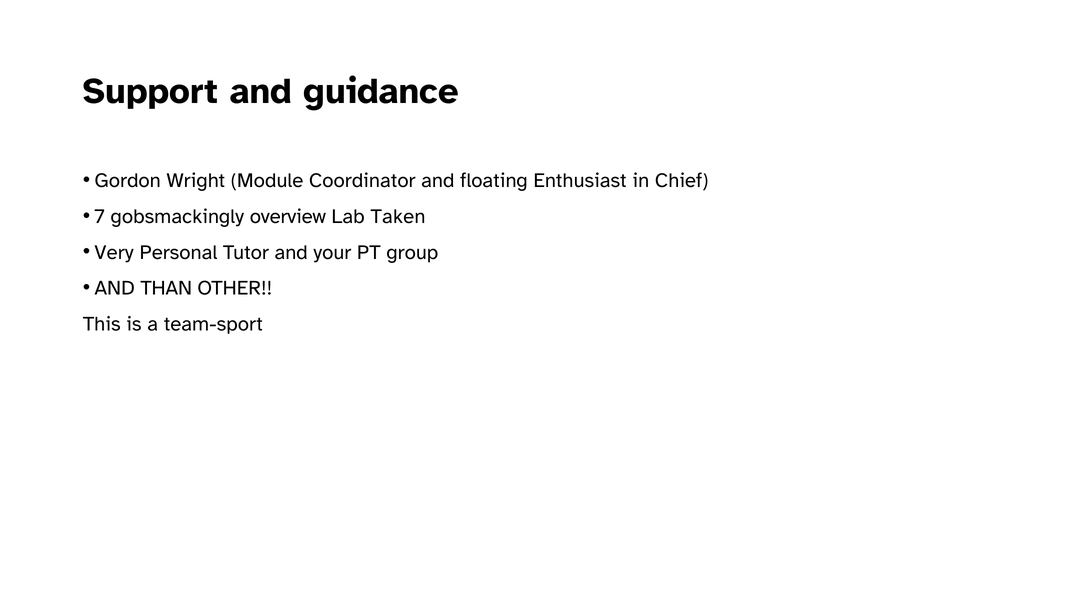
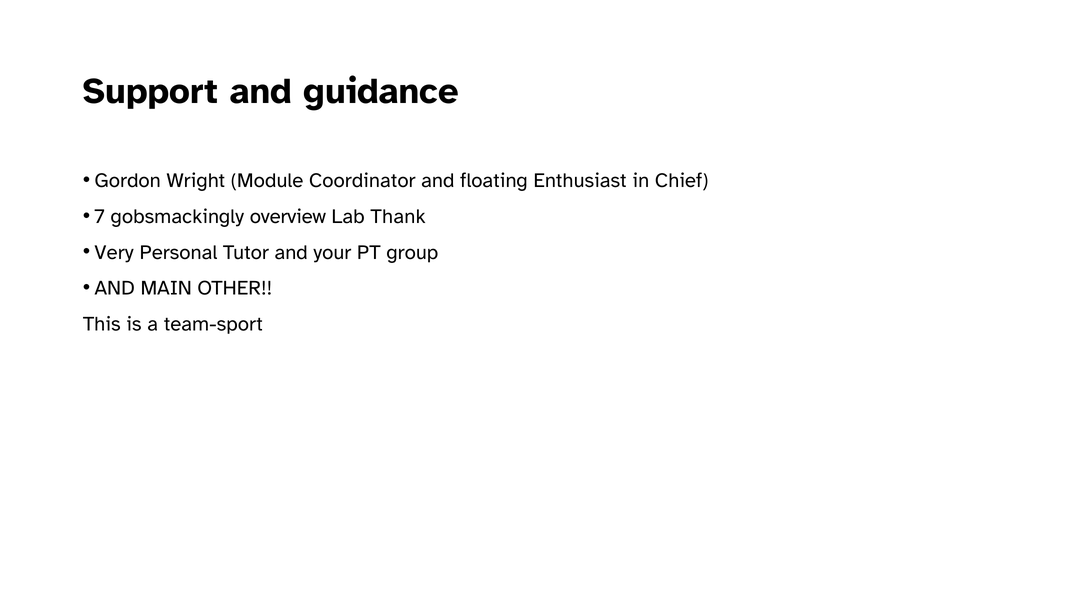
Taken: Taken -> Thank (398, 216)
THAN: THAN -> MAIN (166, 288)
